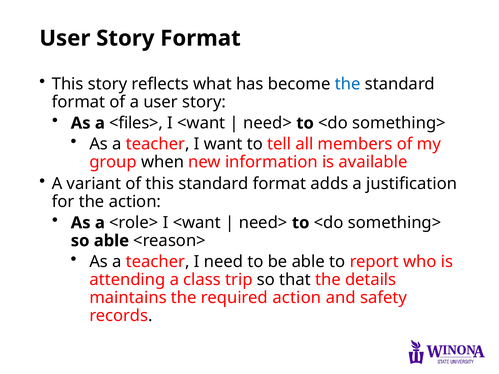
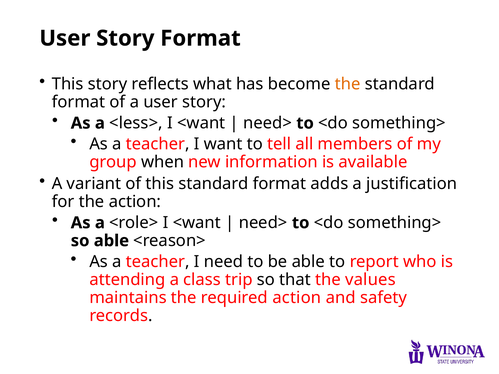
the colour: blue -> orange (348, 84)
<files>: <files> -> <less> (136, 123)
details: details -> values (370, 280)
